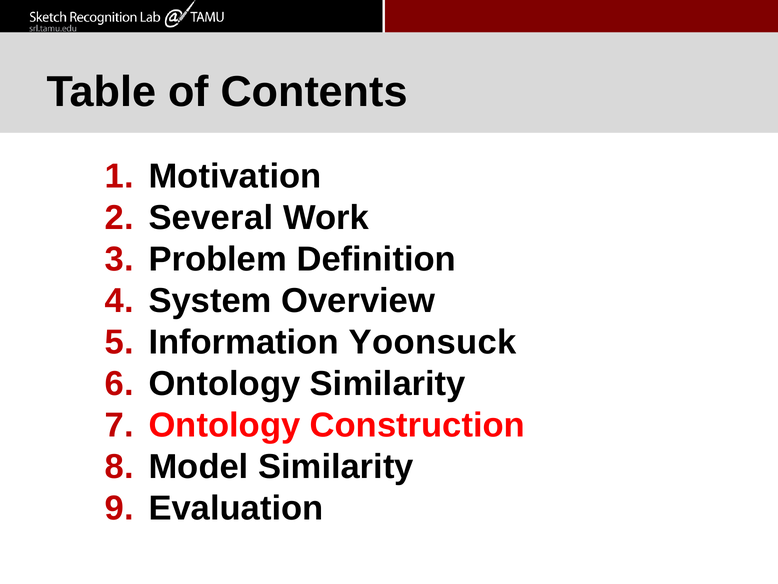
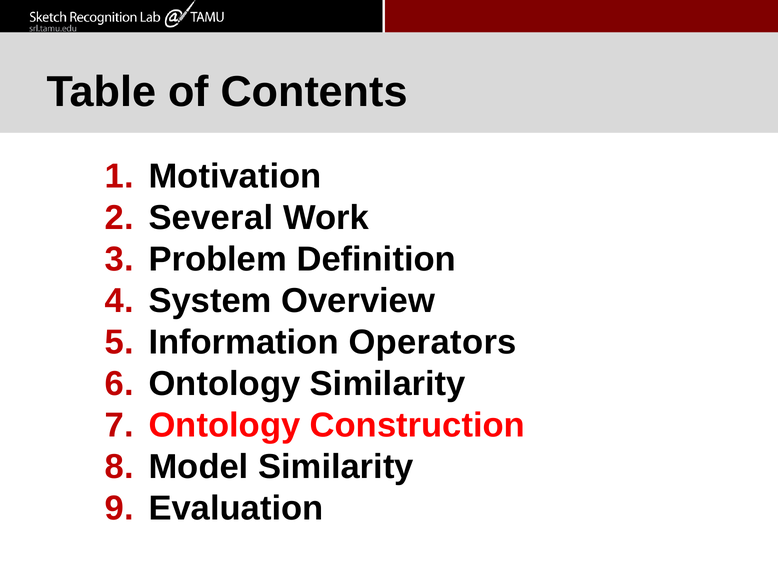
Yoonsuck: Yoonsuck -> Operators (433, 342)
